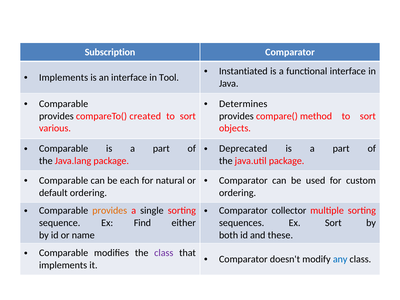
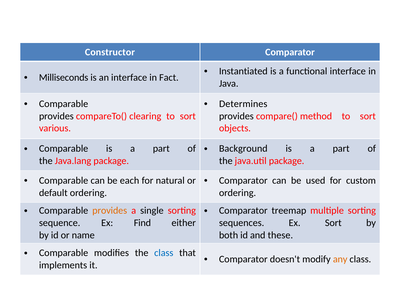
Subscription: Subscription -> Constructor (110, 52)
Implements: Implements -> Milliseconds (64, 77)
Tool: Tool -> Fact (169, 77)
created: created -> clearing (145, 116)
Deprecated: Deprecated -> Background (243, 149)
collector: collector -> treemap (289, 211)
class colour: purple -> blue (164, 253)
any colour: blue -> orange (340, 259)
